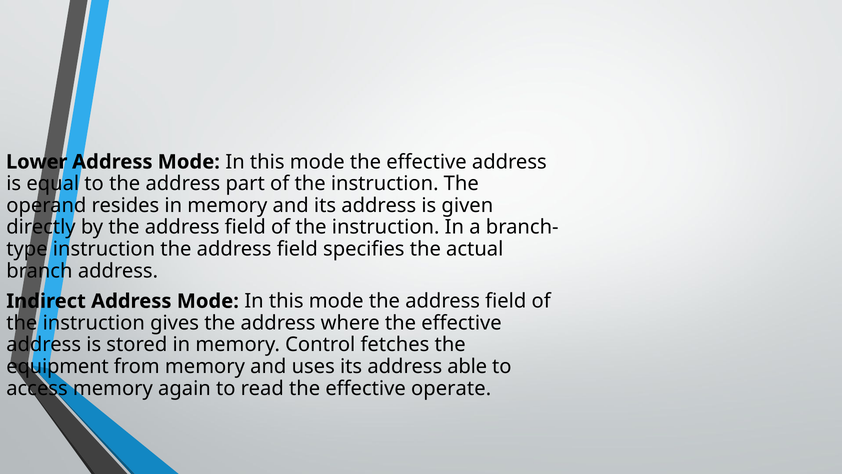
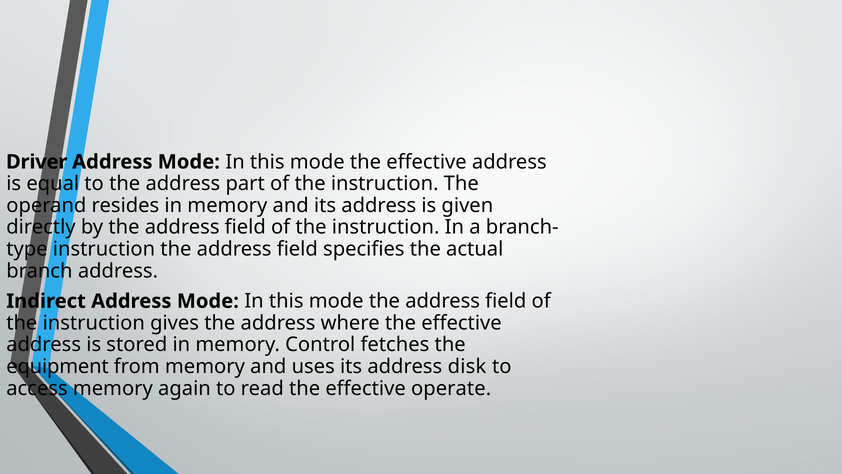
Lower: Lower -> Driver (37, 162)
able: able -> disk (467, 366)
